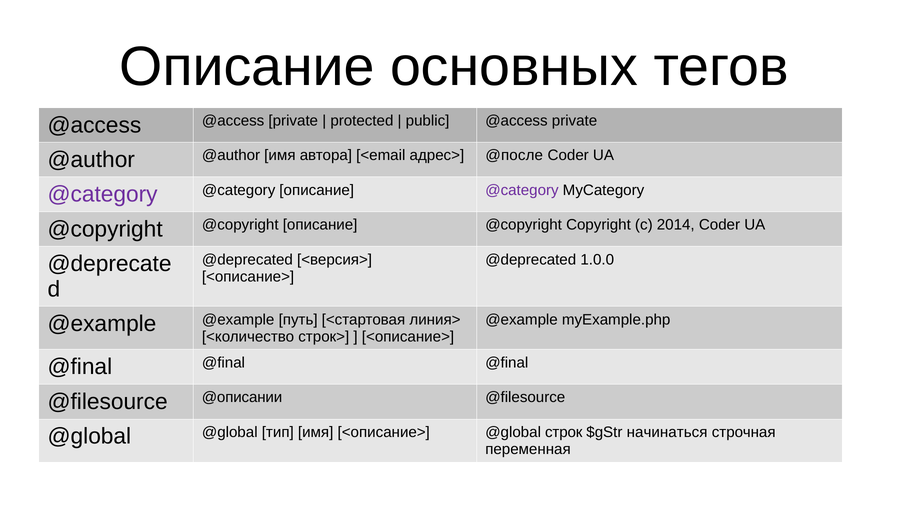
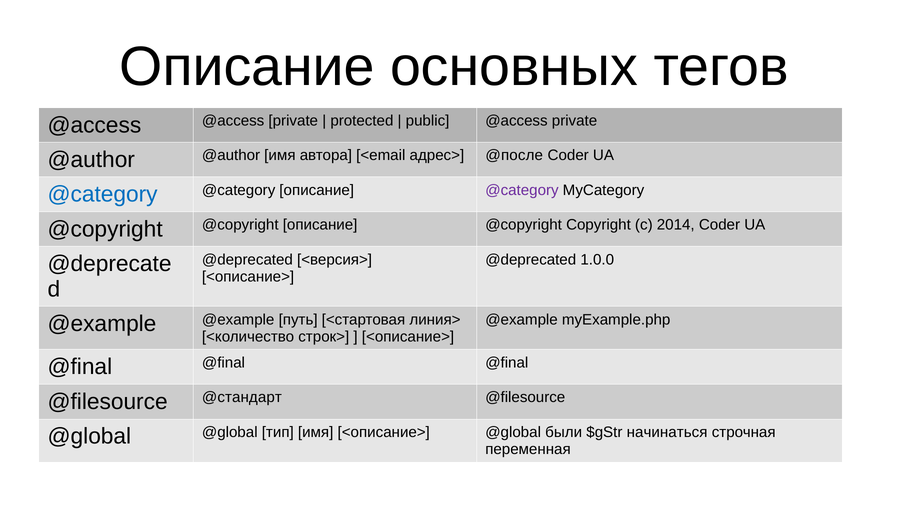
@category colour: purple -> blue (103, 195)
@описании: @описании -> @стандарт (242, 398)
строк: строк -> были (564, 432)
